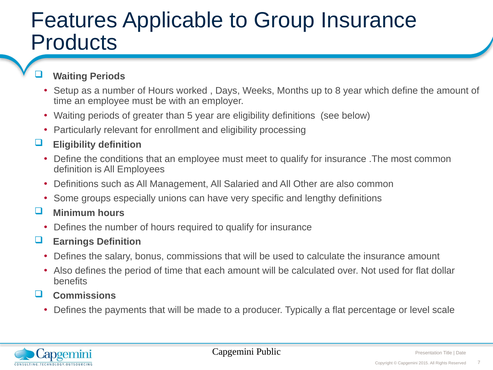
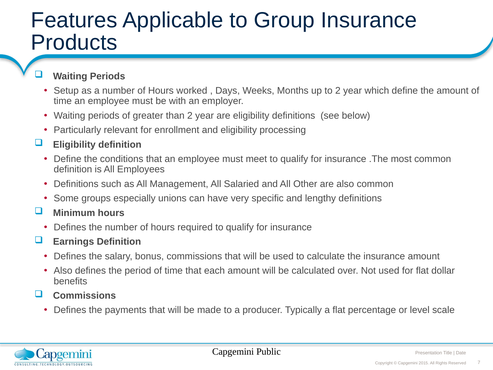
to 8: 8 -> 2 (338, 91)
than 5: 5 -> 2 (190, 115)
